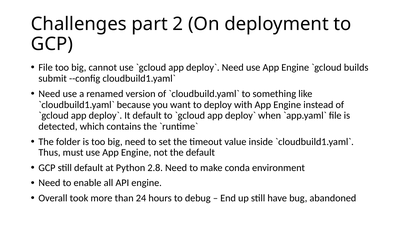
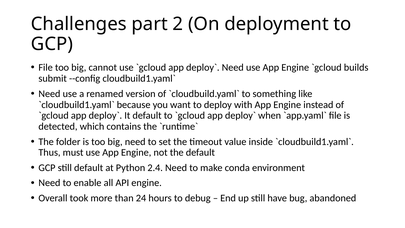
2.8: 2.8 -> 2.4 (155, 168)
